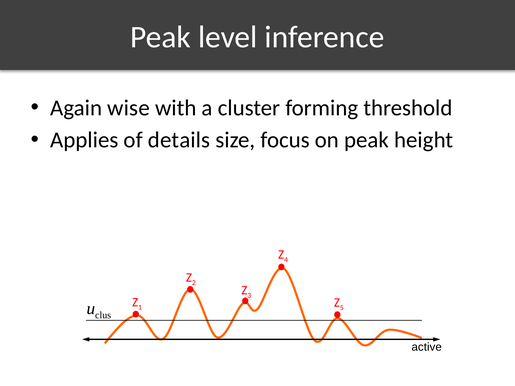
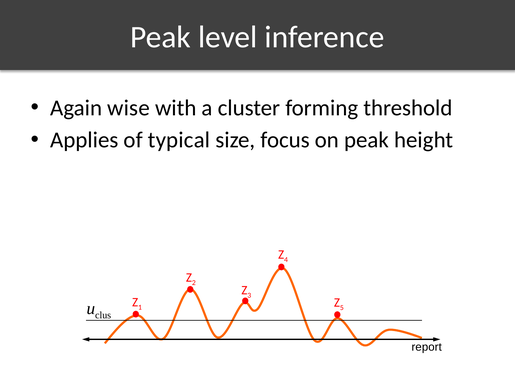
details: details -> typical (179, 140)
active: active -> report (427, 347)
